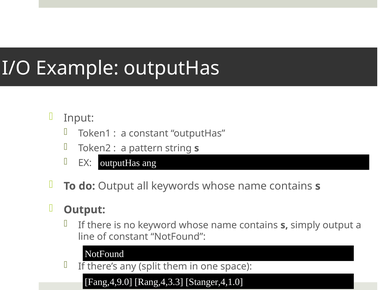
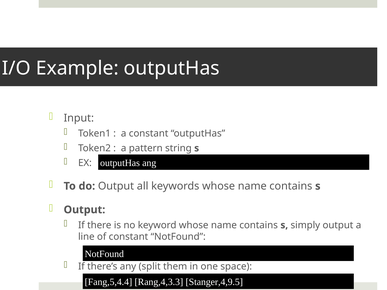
Fang,4,9.0: Fang,4,9.0 -> Fang,5,4.4 (108, 282)
Stanger,4,1.0: Stanger,4,1.0 -> Stanger,4,9.5 (214, 282)
